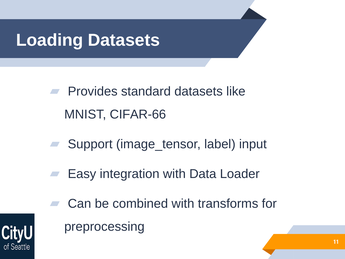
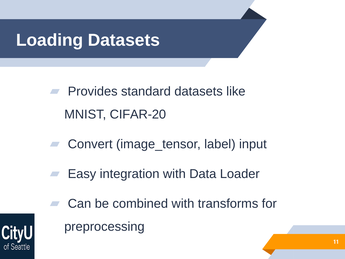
CIFAR-66: CIFAR-66 -> CIFAR-20 (138, 114)
Support: Support -> Convert (90, 144)
